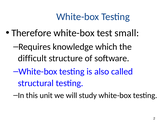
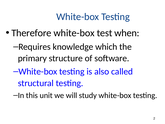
small: small -> when (127, 33)
difficult: difficult -> primary (32, 58)
